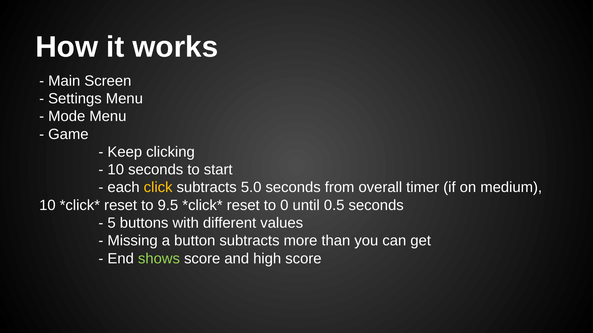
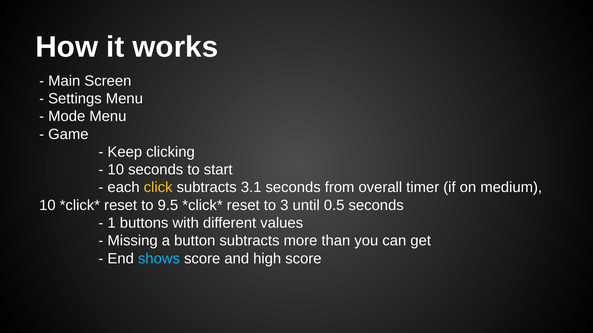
5.0: 5.0 -> 3.1 (251, 188)
0: 0 -> 3 (284, 206)
5: 5 -> 1 (112, 223)
shows colour: light green -> light blue (159, 259)
